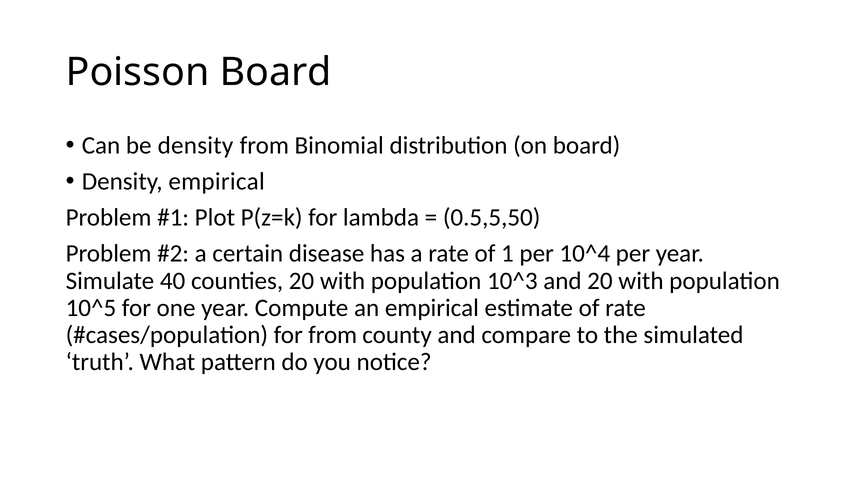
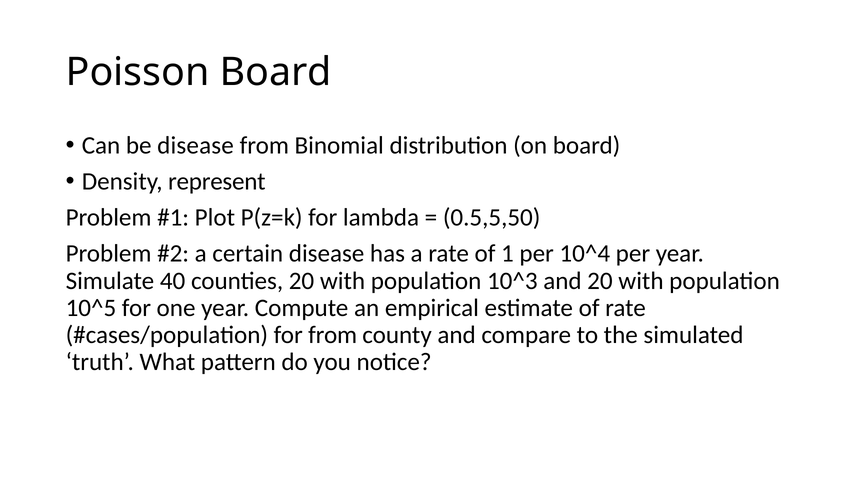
be density: density -> disease (196, 146)
Density empirical: empirical -> represent (217, 182)
